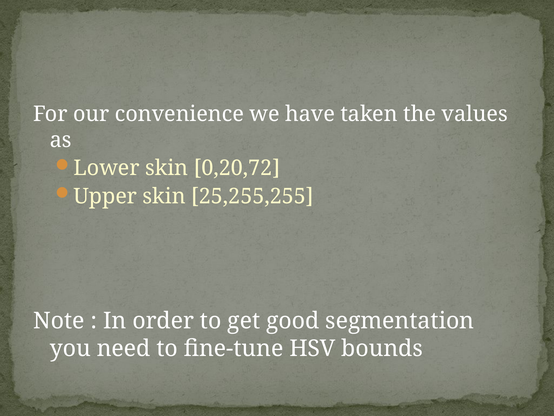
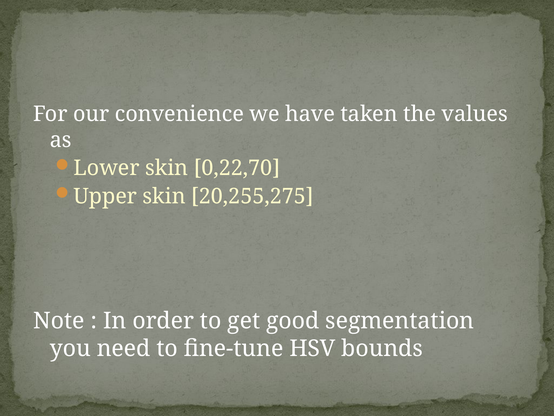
0,20,72: 0,20,72 -> 0,22,70 (237, 168)
25,255,255: 25,255,255 -> 20,255,275 (252, 196)
